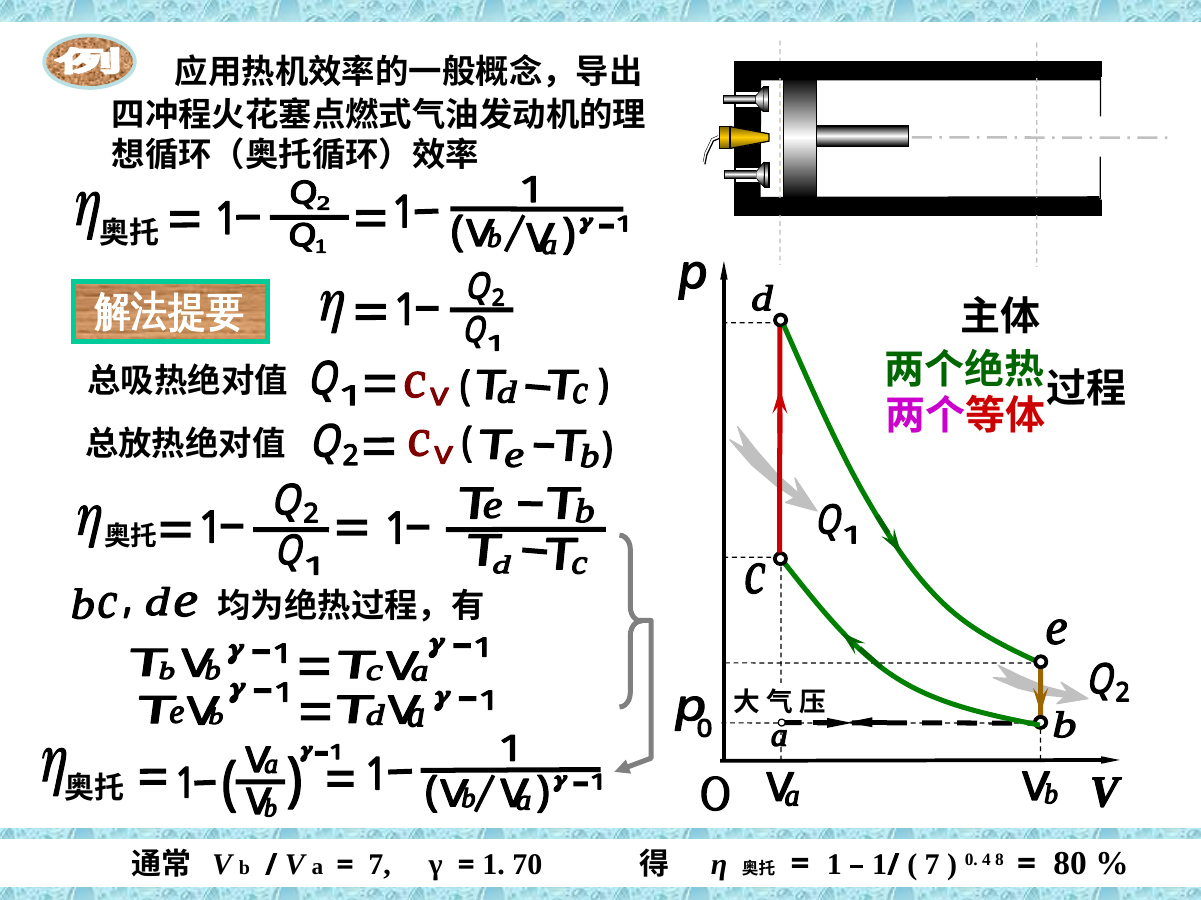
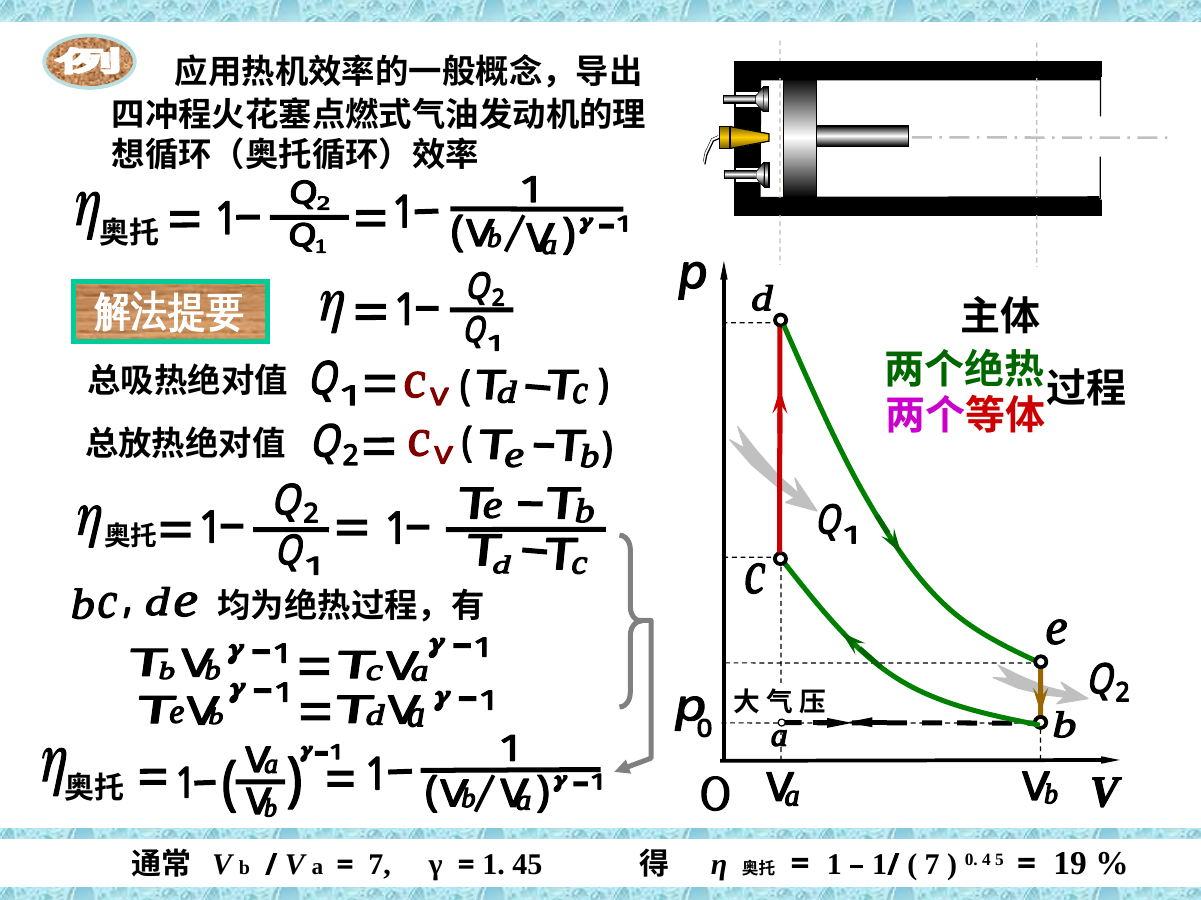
70: 70 -> 45 (527, 865)
8: 8 -> 5 (1000, 861)
80: 80 -> 19 (1070, 864)
